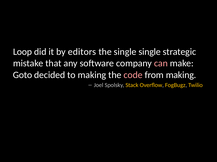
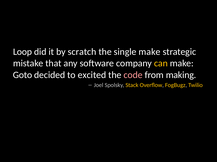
editors: editors -> scratch (82, 52)
single single: single -> make (150, 52)
can colour: pink -> yellow (161, 64)
to making: making -> excited (92, 75)
